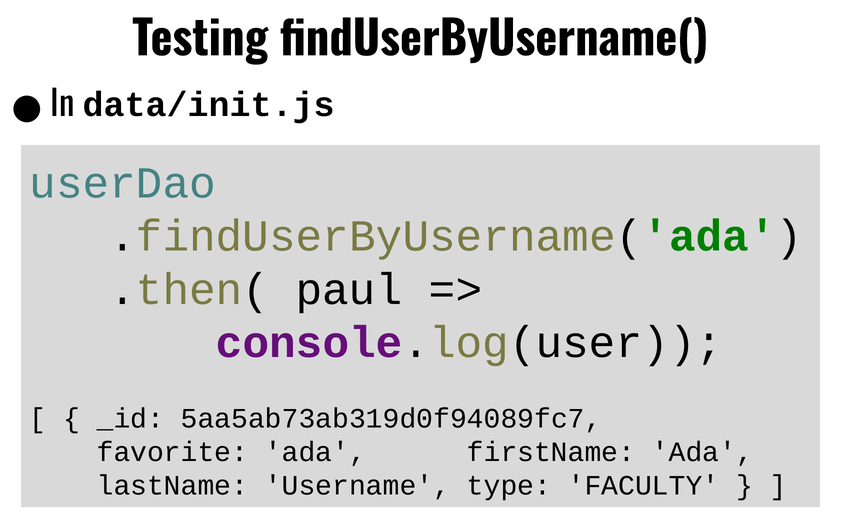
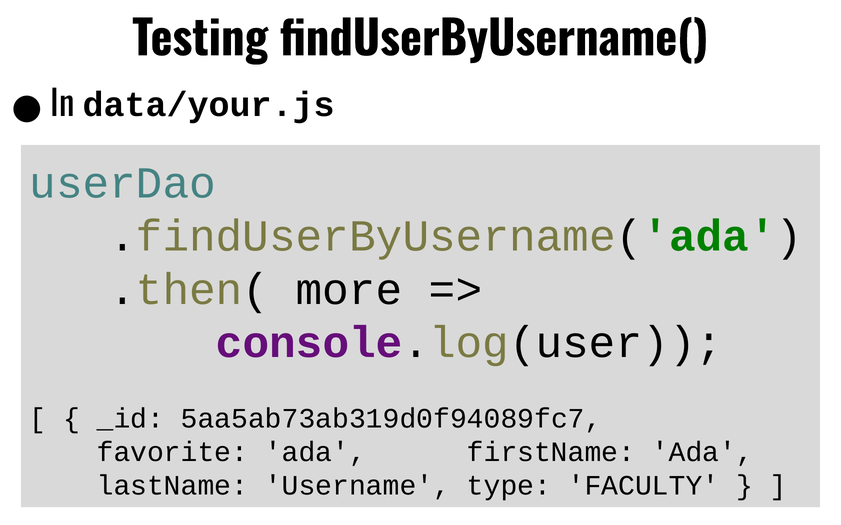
data/init.js: data/init.js -> data/your.js (209, 105)
paul: paul -> more (349, 290)
